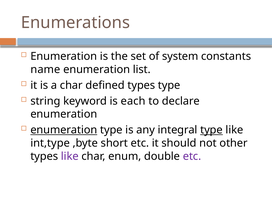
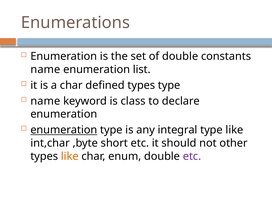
of system: system -> double (180, 56)
string: string -> name (45, 101)
each: each -> class (133, 101)
type underline: present -> none (211, 130)
int,type: int,type -> int,char (50, 143)
like colour: purple -> orange (70, 156)
